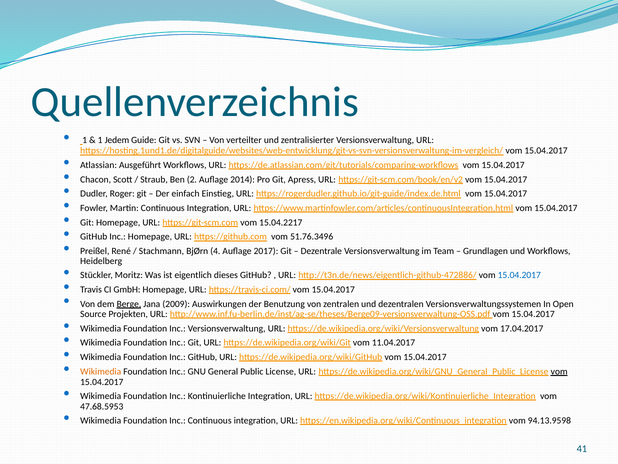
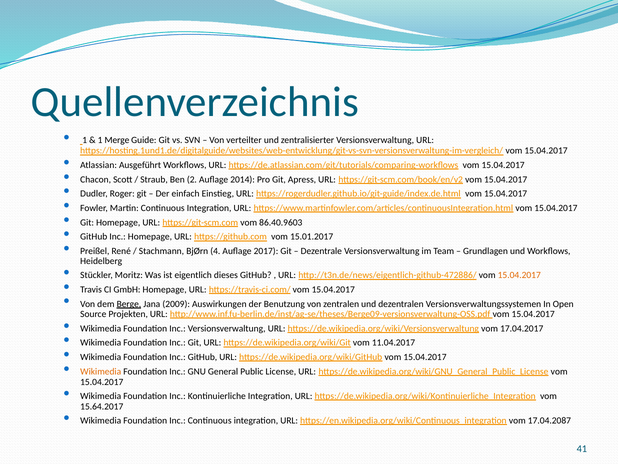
Jedem: Jedem -> Merge (117, 140)
15.04.2217: 15.04.2217 -> 86.40.9603 (281, 222)
51.76.3496: 51.76.3496 -> 15.01.2017 (312, 236)
15.04.2017 colour: blue -> orange (519, 275)
vom underline: present -> none (559, 371)
47.68.5953: 47.68.5953 -> 15.64.2017 (102, 406)
94.13.9598: 94.13.9598 -> 17.04.2087 (549, 420)
